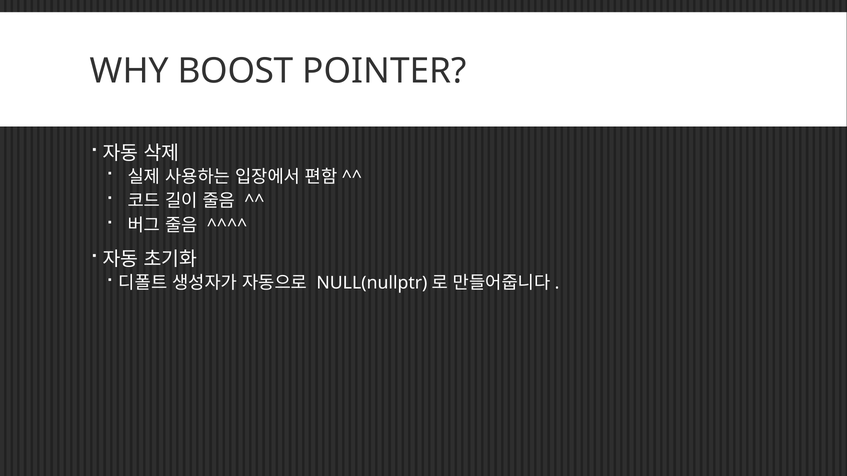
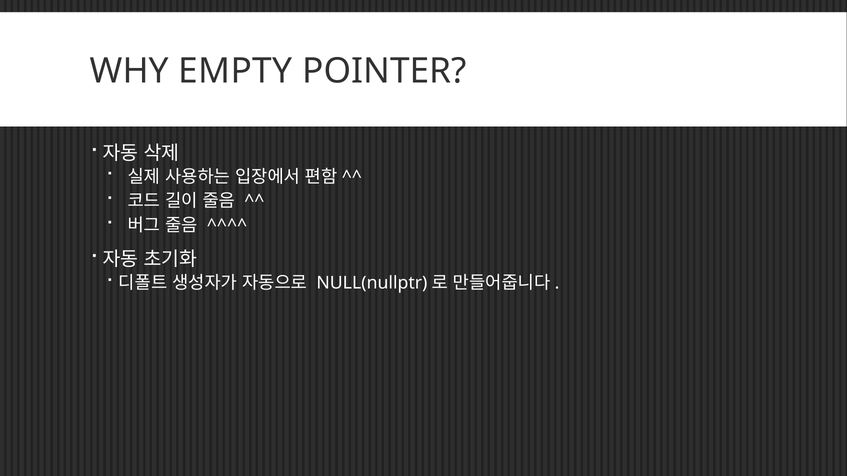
BOOST: BOOST -> EMPTY (235, 71)
